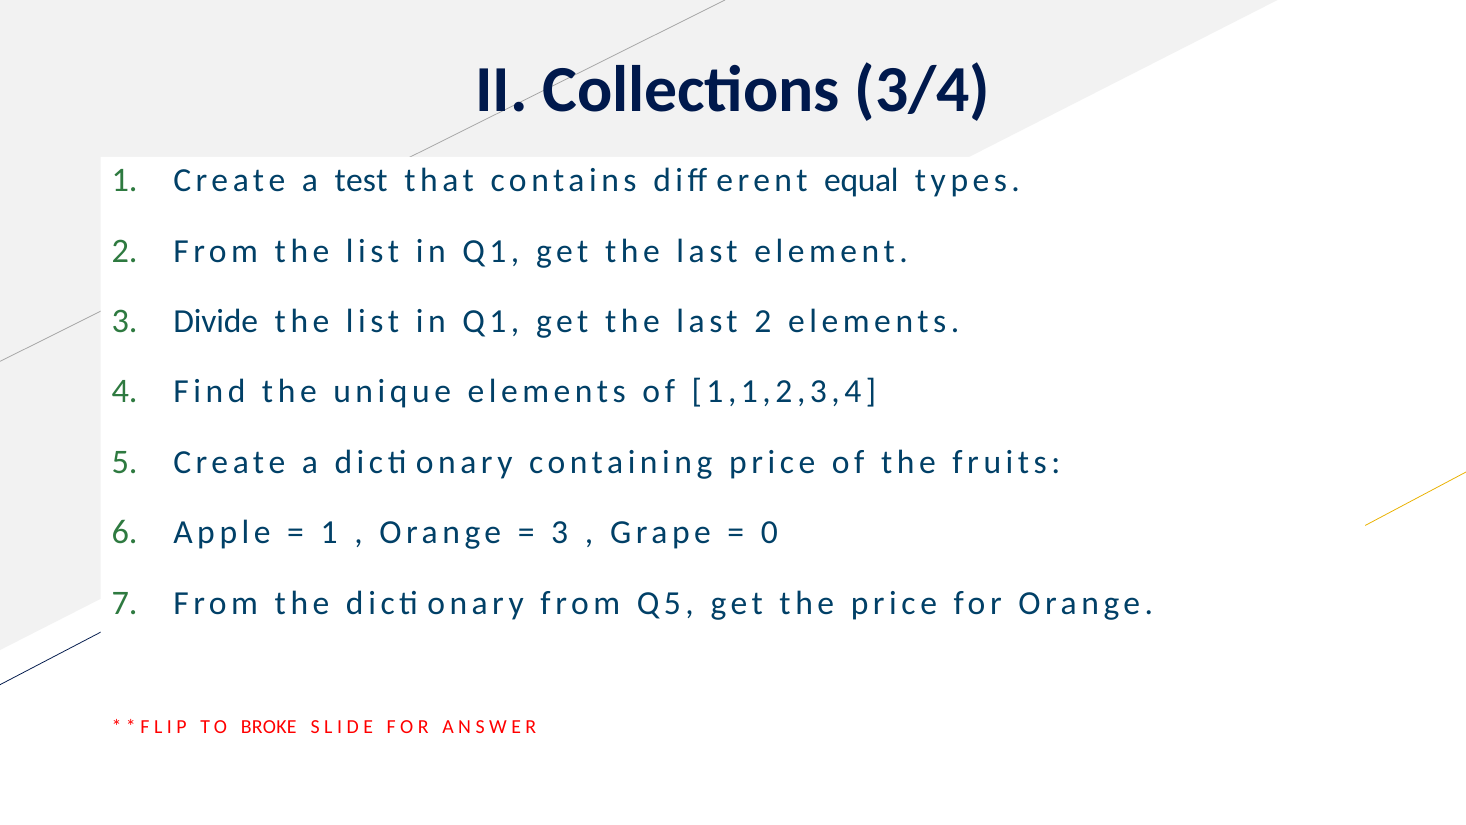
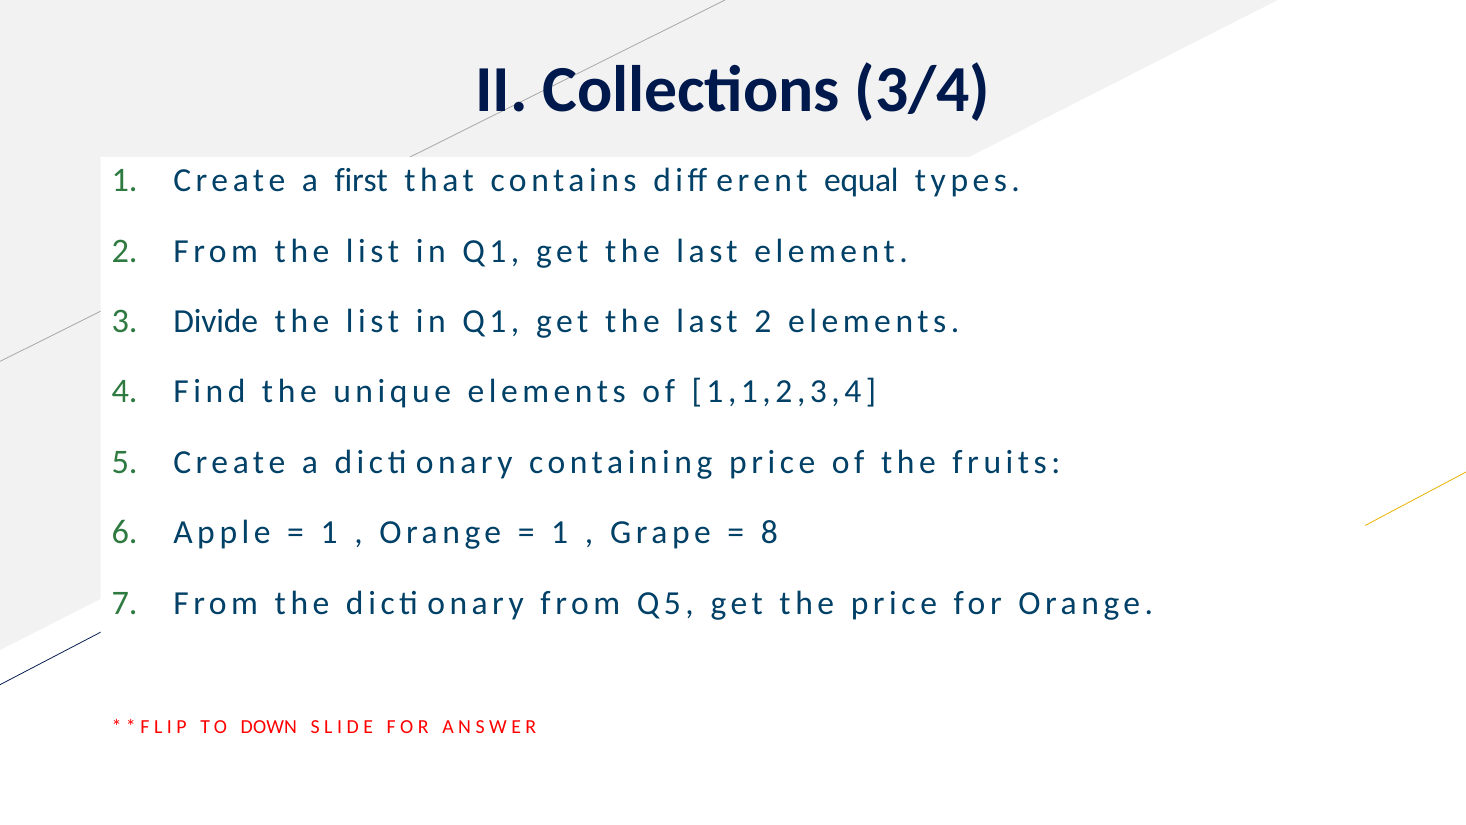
test: test -> first (361, 181)
3: 3 -> 1 (560, 532)
0: 0 -> 8 (769, 532)
BROKE: BROKE -> DOWN (269, 727)
